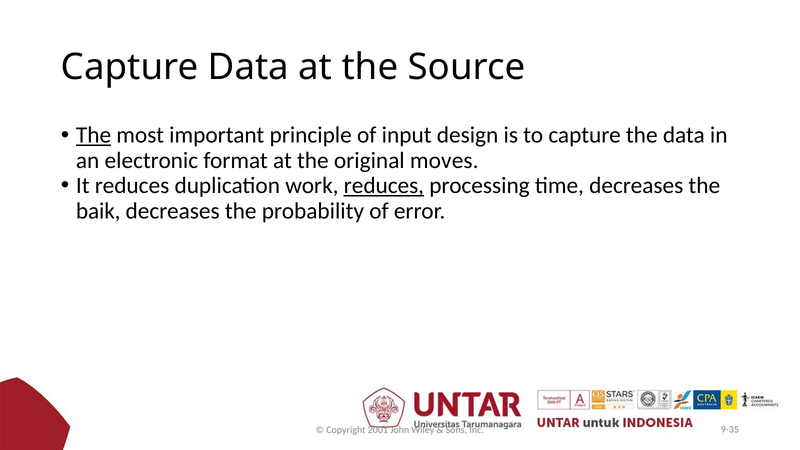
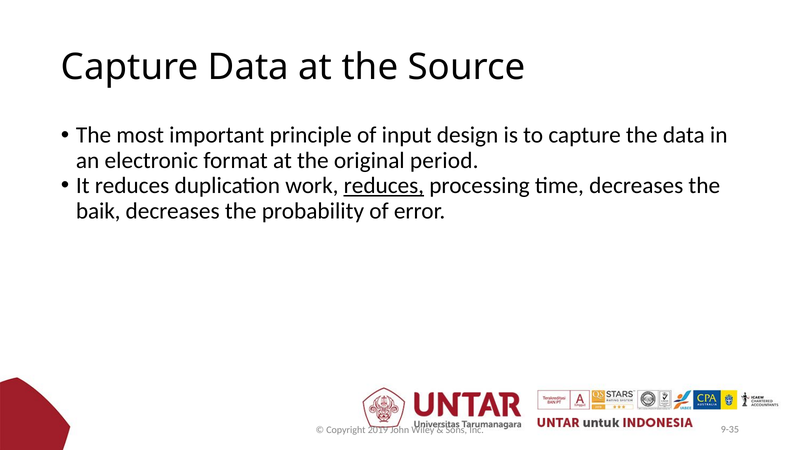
The underline: present -> none (94, 135)
moves: moves -> period (444, 160)
2001: 2001 -> 2019 (378, 430)
